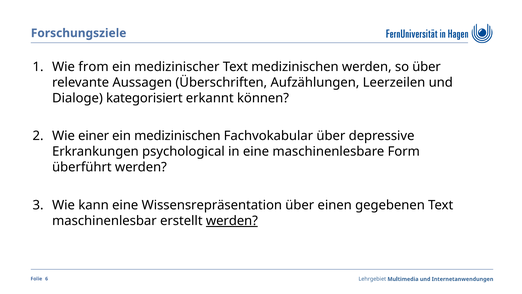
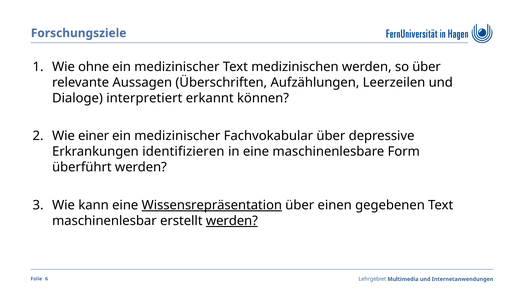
from: from -> ohne (94, 67)
kategorisiert: kategorisiert -> interpretiert (144, 98)
medizinischen: medizinischen -> medizinischer (177, 136)
psychological: psychological -> identifizieren (183, 151)
Wissensrepräsentation underline: none -> present (212, 205)
